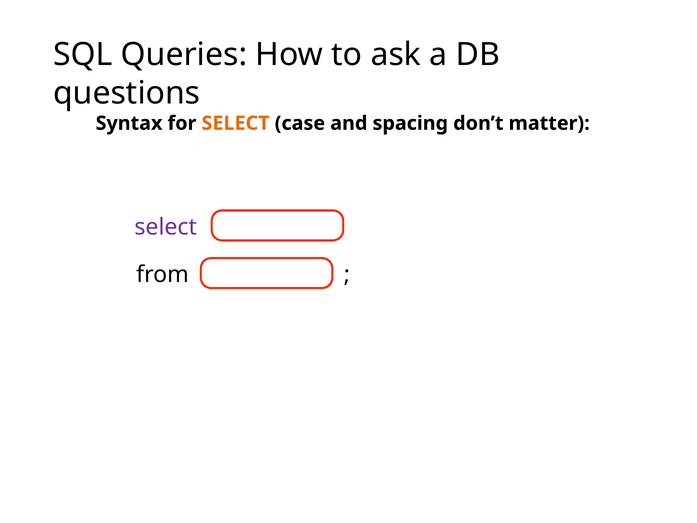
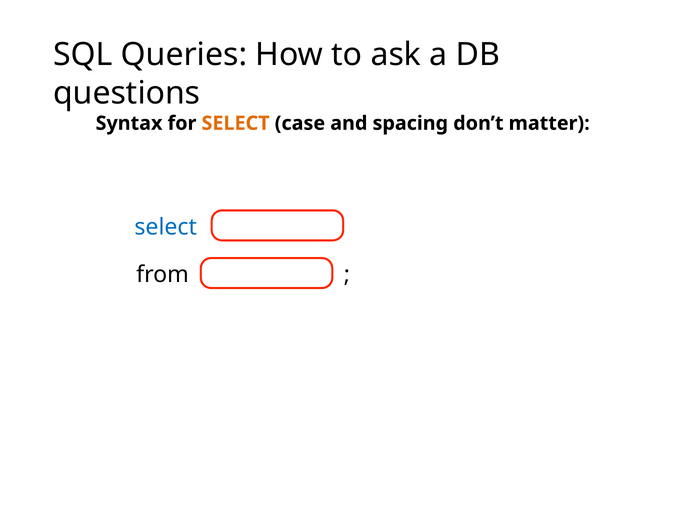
select colour: purple -> blue (166, 227)
